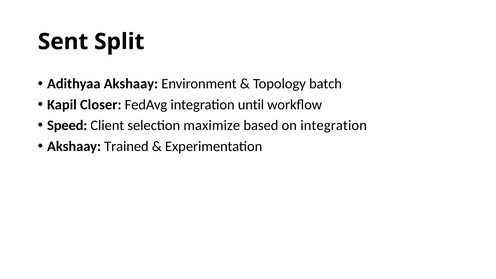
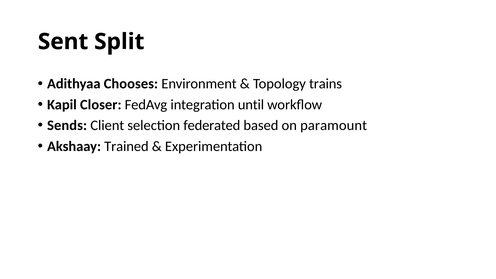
Adithyaa Akshaay: Akshaay -> Chooses (131, 84)
batch: batch -> trains (326, 84)
Speed: Speed -> Sends (67, 125)
maximize: maximize -> federated (212, 125)
on integration: integration -> paramount (334, 125)
